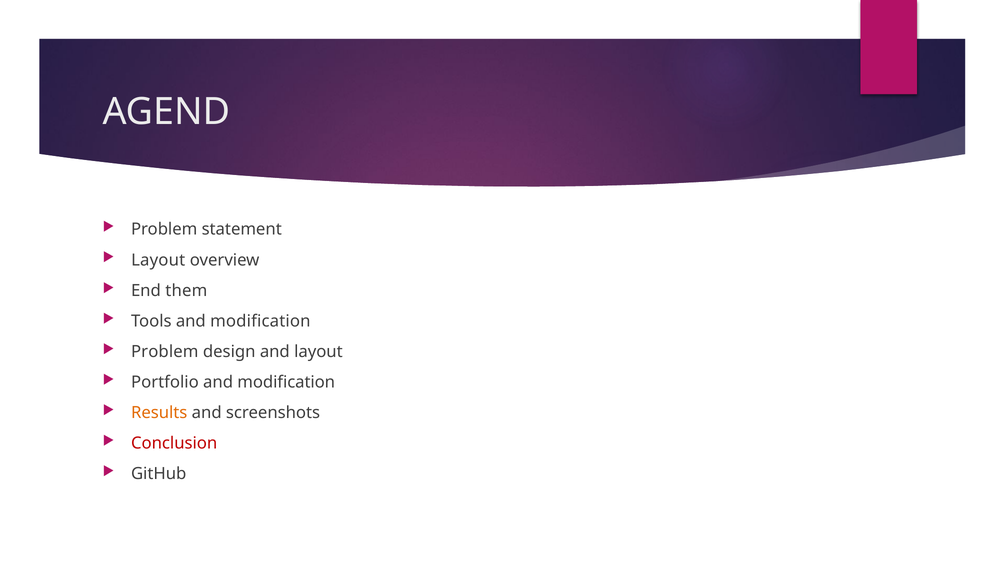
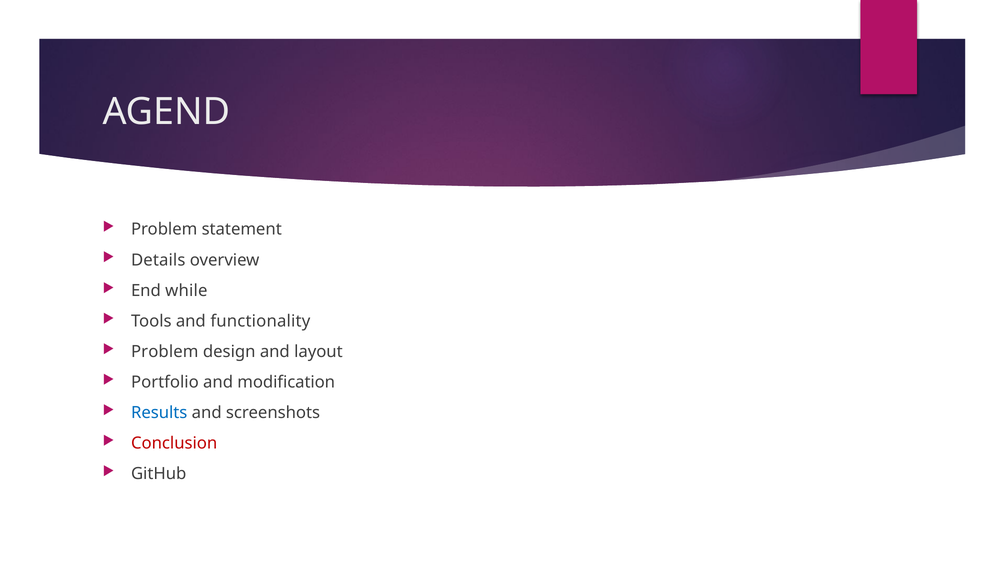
Layout: Layout -> Details (158, 260)
them: them -> while (186, 291)
Tools and modification: modification -> functionality (260, 321)
Results colour: orange -> blue (159, 413)
